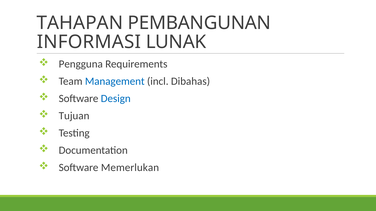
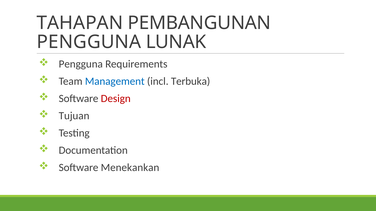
INFORMASI: INFORMASI -> PENGGUNA (89, 42)
Dibahas: Dibahas -> Terbuka (191, 81)
Design colour: blue -> red (116, 99)
Memerlukan: Memerlukan -> Menekankan (130, 168)
